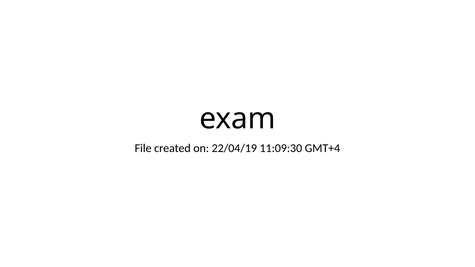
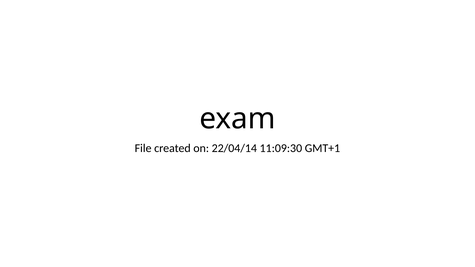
22/04/19: 22/04/19 -> 22/04/14 (234, 148)
GMT+4: GMT+4 -> GMT+1 (322, 148)
